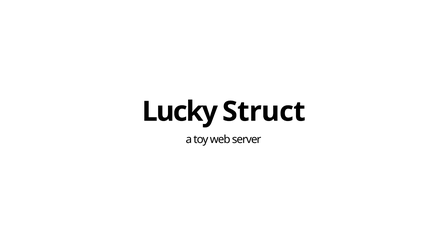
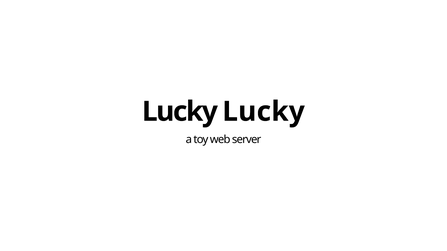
Lucky Struct: Struct -> Lucky (264, 112)
